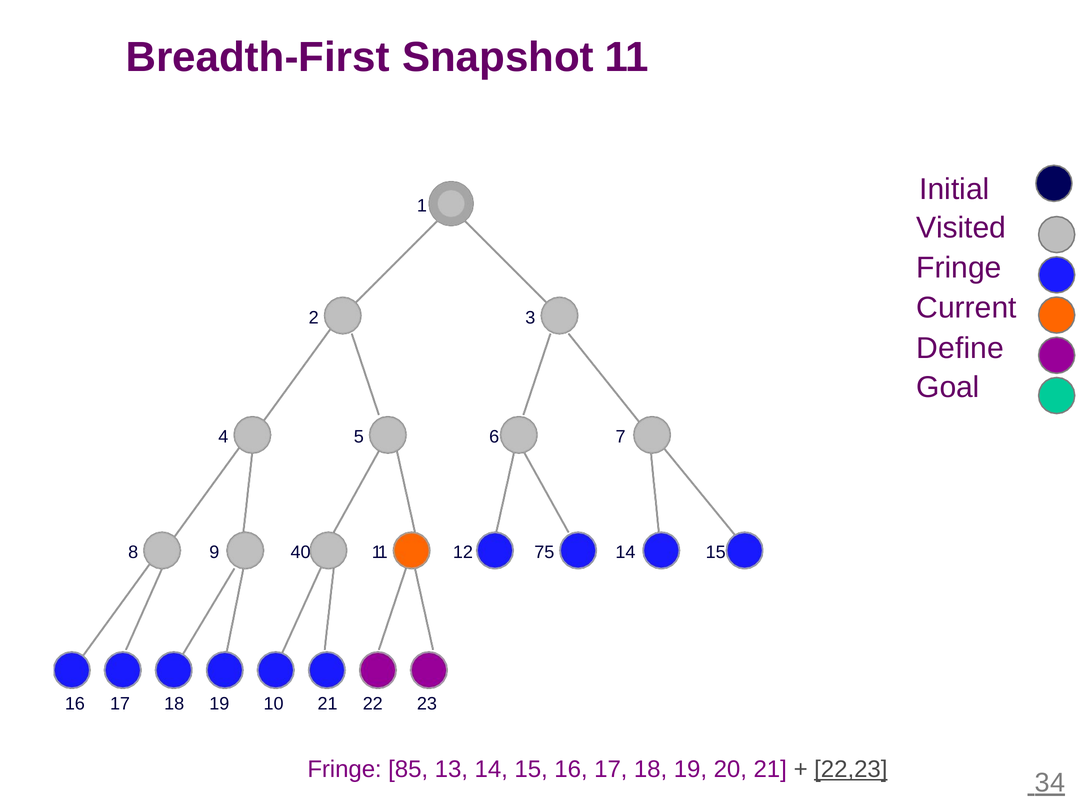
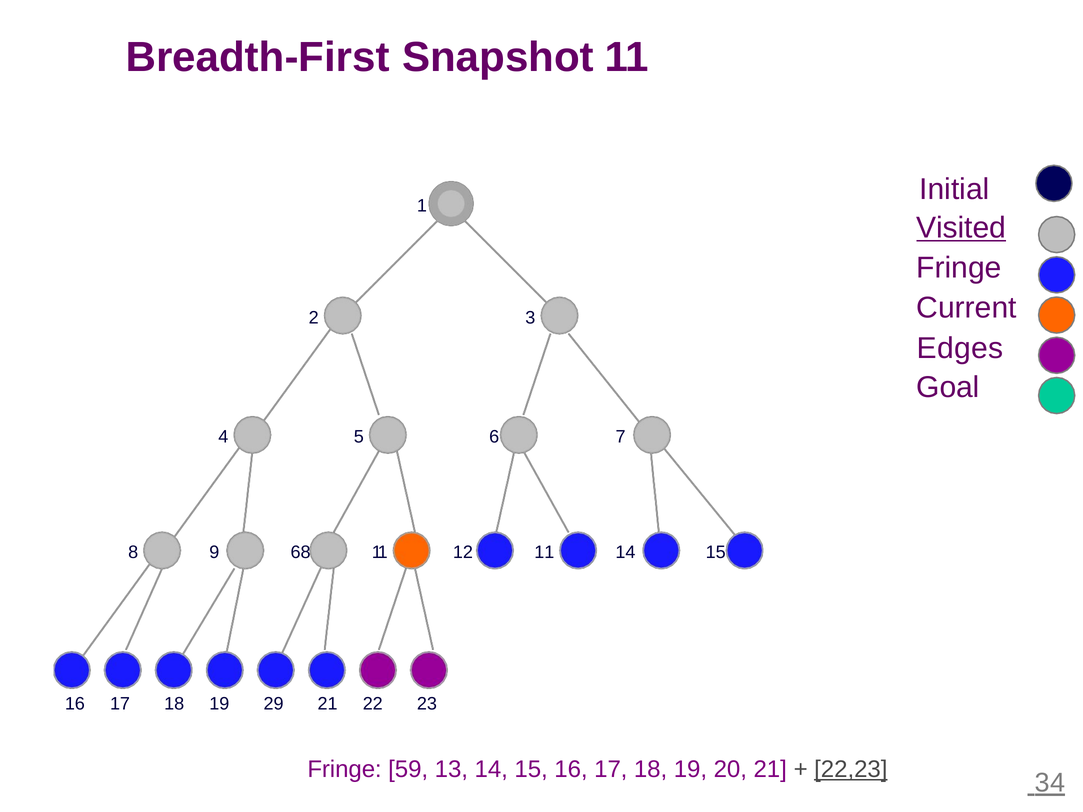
Visited underline: none -> present (961, 228)
Define: Define -> Edges (960, 348)
40: 40 -> 68 (301, 553)
12 75: 75 -> 11 (544, 553)
10: 10 -> 29 (274, 704)
85: 85 -> 59 (408, 770)
